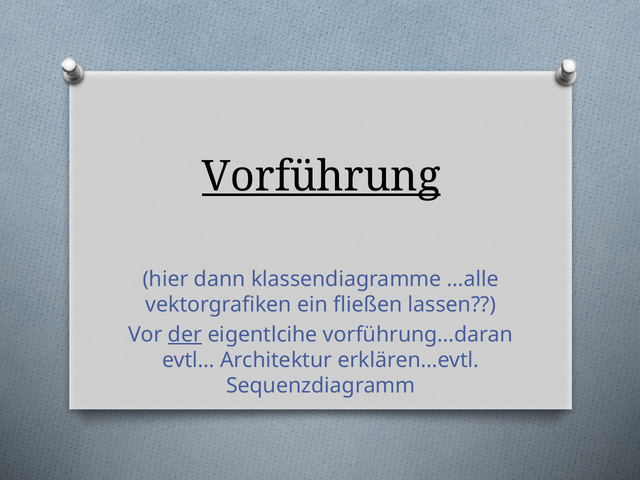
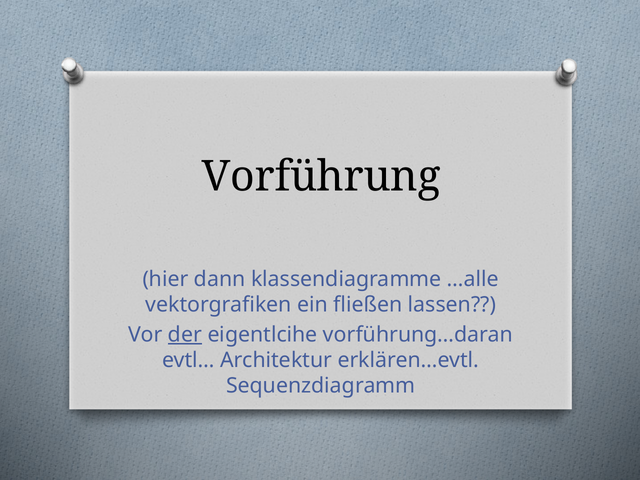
Vorführung underline: present -> none (321, 177)
